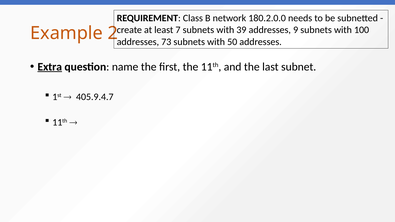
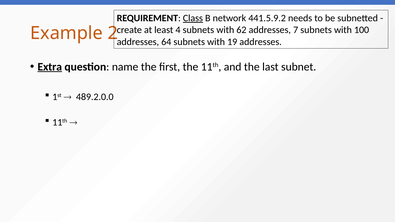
Class underline: none -> present (193, 18)
180.2.0.0: 180.2.0.0 -> 441.5.9.2 (267, 18)
7: 7 -> 4 (178, 30)
39: 39 -> 62 (241, 30)
9: 9 -> 7 (296, 30)
73: 73 -> 64 (166, 42)
50: 50 -> 19 (232, 42)
405.9.4.7: 405.9.4.7 -> 489.2.0.0 (95, 97)
